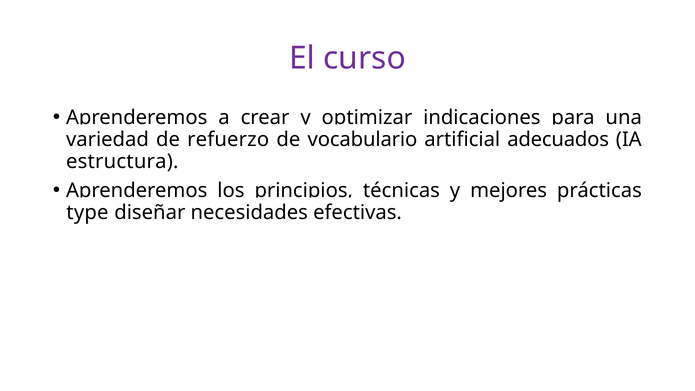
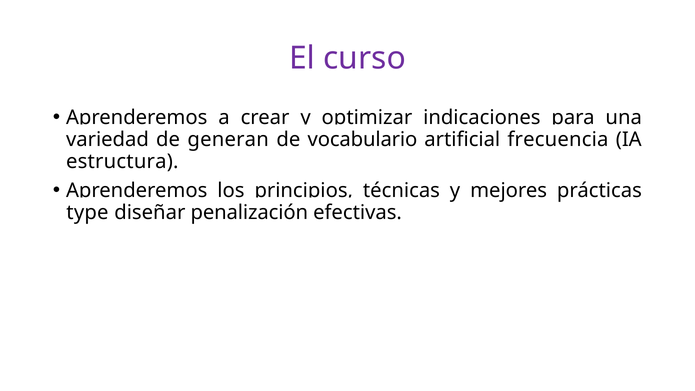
refuerzo: refuerzo -> generan (228, 139)
adecuados: adecuados -> frecuencia (558, 139)
necesidades: necesidades -> penalización (249, 212)
